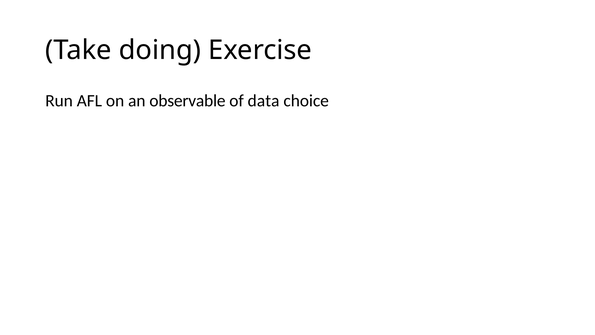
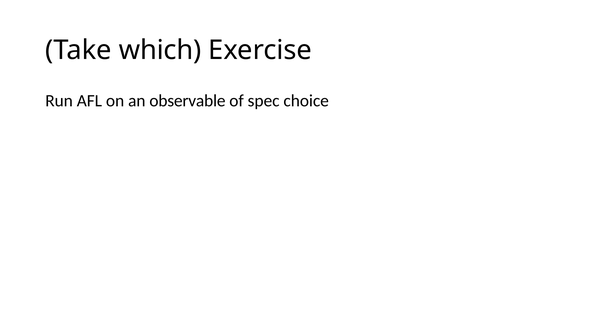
doing: doing -> which (160, 50)
data: data -> spec (264, 101)
